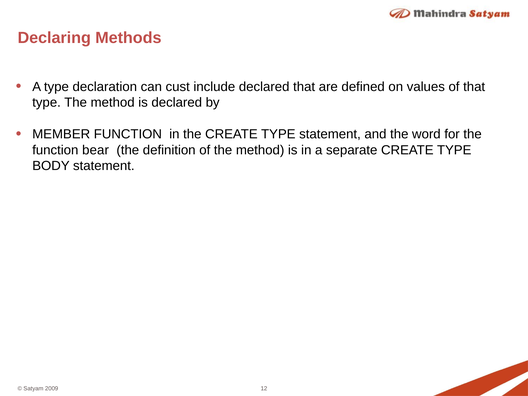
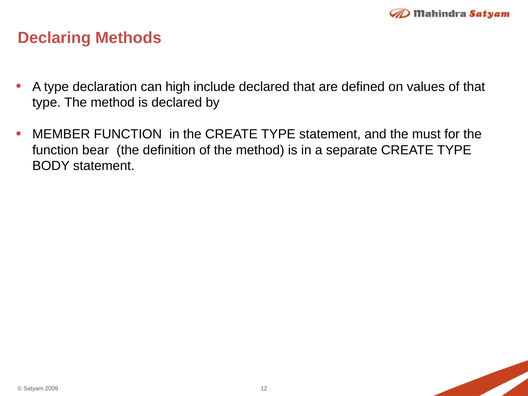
cust: cust -> high (178, 87)
word: word -> must (426, 134)
